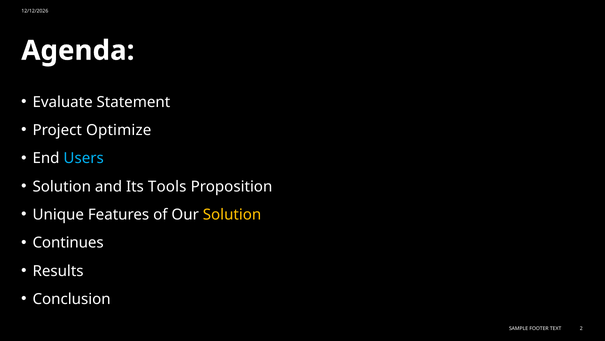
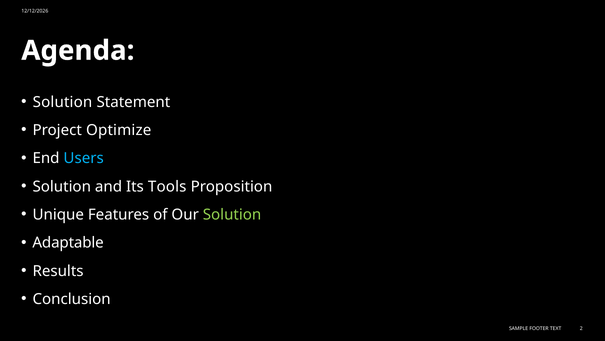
Evaluate: Evaluate -> Solution (63, 102)
Solution colour: yellow -> light green (232, 214)
Continues: Continues -> Adaptable (68, 242)
